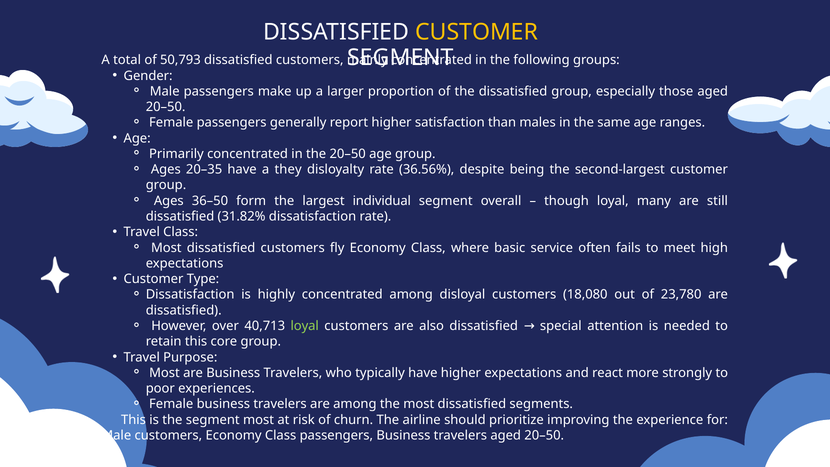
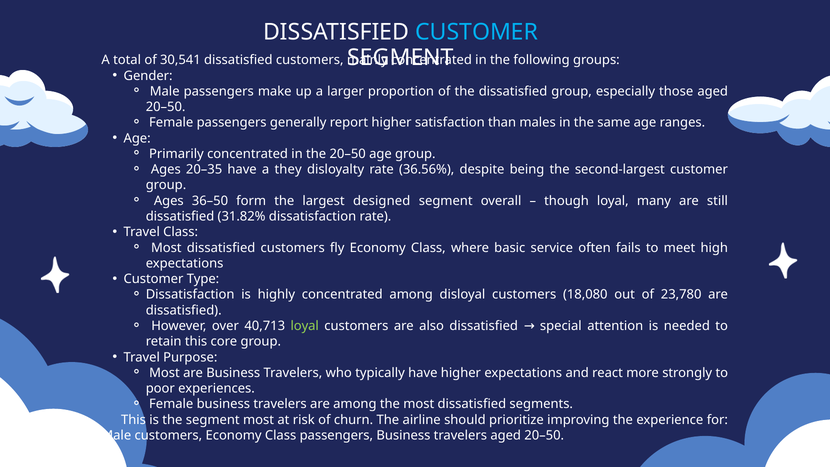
CUSTOMER colour: yellow -> light blue (477, 32)
50,793: 50,793 -> 30,541 (180, 60)
individual: individual -> designed (382, 201)
